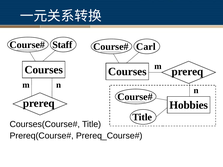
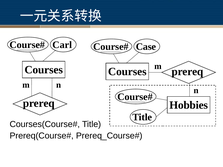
Staff: Staff -> Carl (62, 45)
Carl: Carl -> Case (146, 47)
